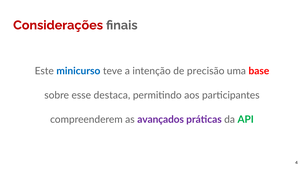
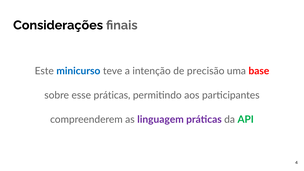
Considerações colour: red -> black (58, 25)
esse destaca: destaca -> práticas (112, 95)
avançados: avançados -> linguagem (161, 120)
